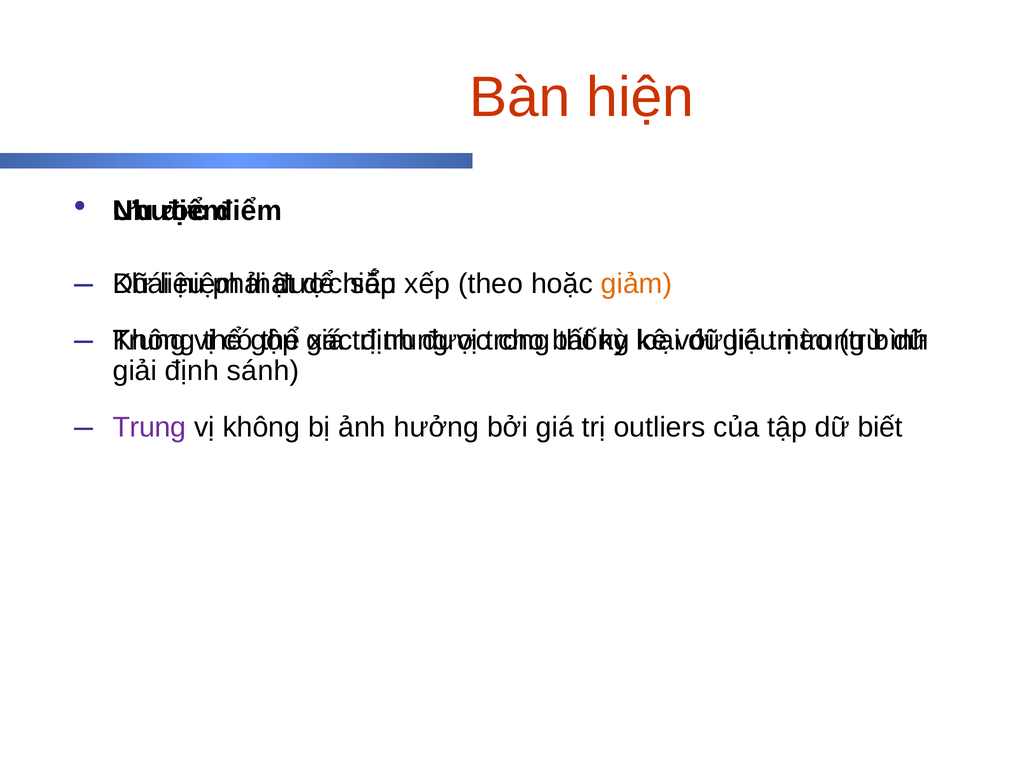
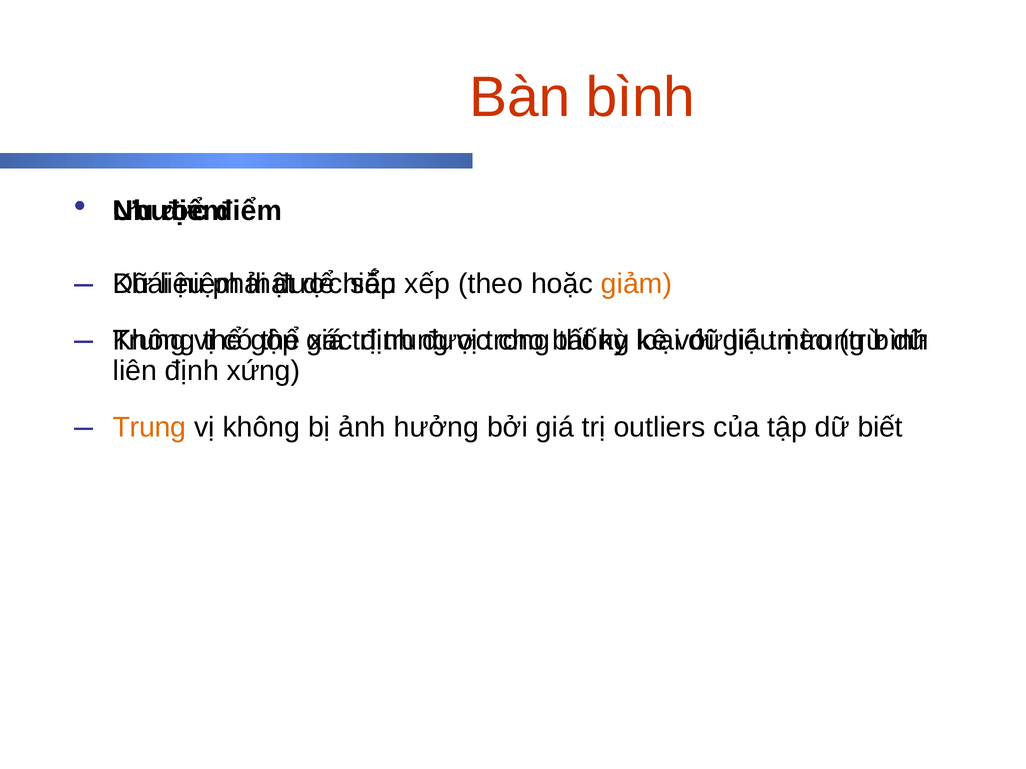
Bàn hiện: hiện -> bình (640, 97)
giải: giải -> liên (135, 371)
sánh: sánh -> xứng (263, 371)
Trung colour: purple -> orange (150, 428)
